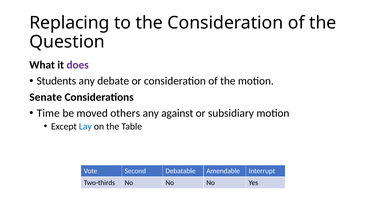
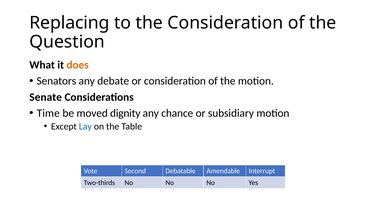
does colour: purple -> orange (78, 65)
Students: Students -> Senators (56, 81)
others: others -> dignity (125, 114)
against: against -> chance (177, 114)
